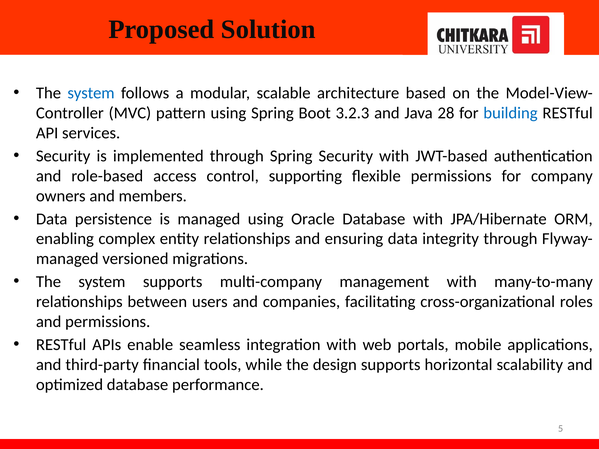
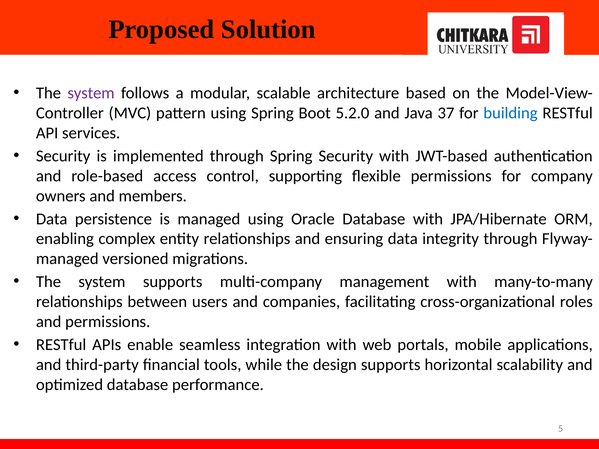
system colour: blue -> purple (91, 93)
3.2.3: 3.2.3 -> 5.2.0 (352, 113)
28: 28 -> 37 (446, 113)
